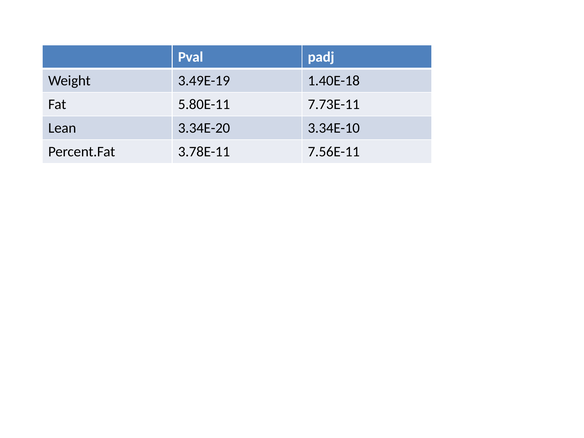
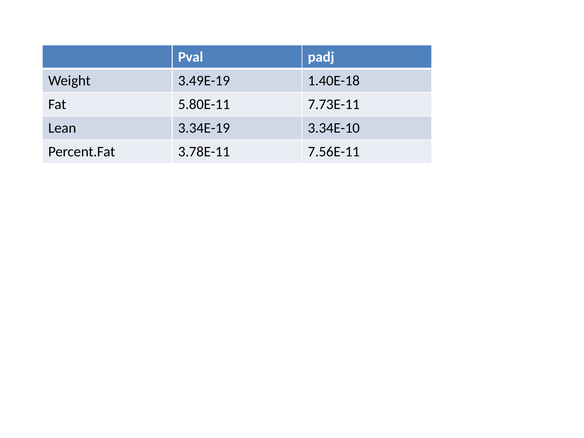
3.34E-20: 3.34E-20 -> 3.34E-19 (204, 128)
